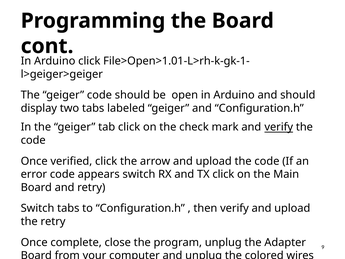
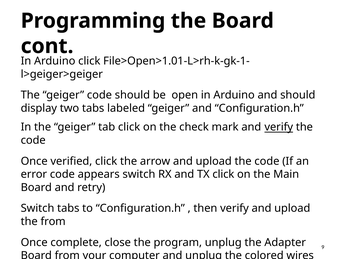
the retry: retry -> from (53, 221)
